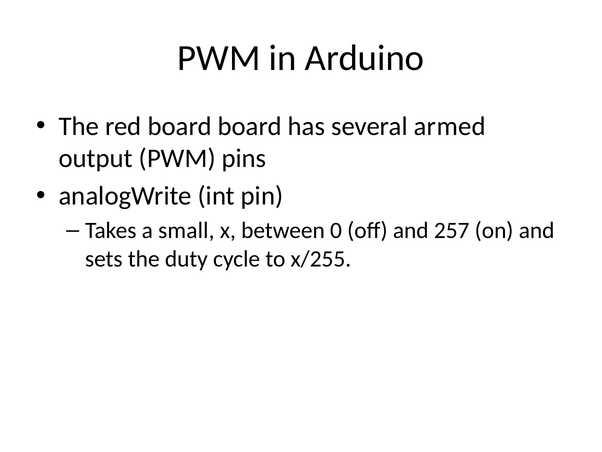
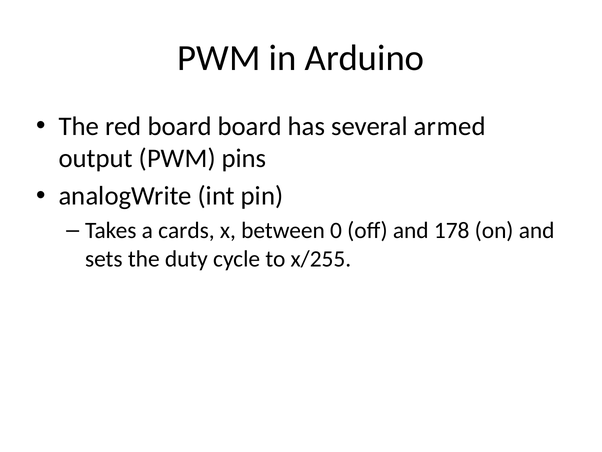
small: small -> cards (186, 230)
257: 257 -> 178 (452, 230)
